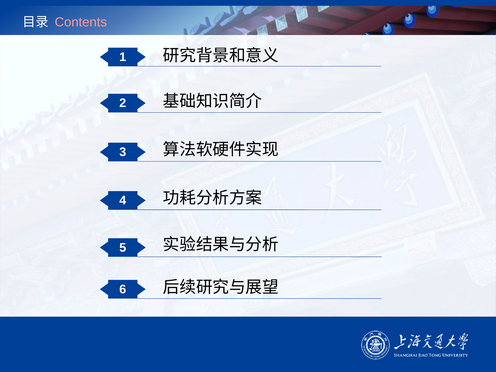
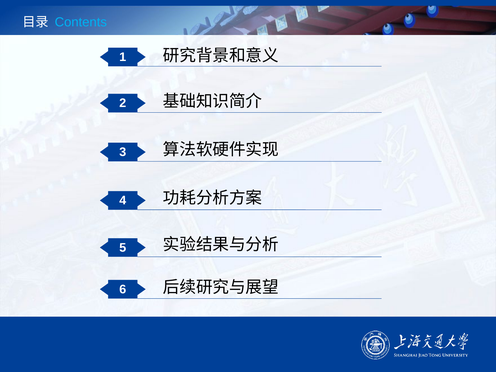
Contents colour: pink -> light blue (81, 22)
